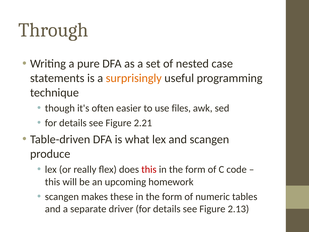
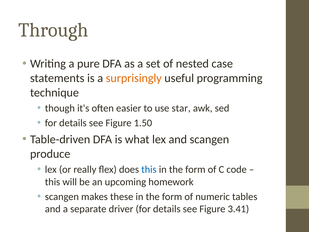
files: files -> star (181, 108)
2.21: 2.21 -> 1.50 (143, 123)
this colour: red -> blue (149, 169)
2.13: 2.13 -> 3.41 (238, 209)
